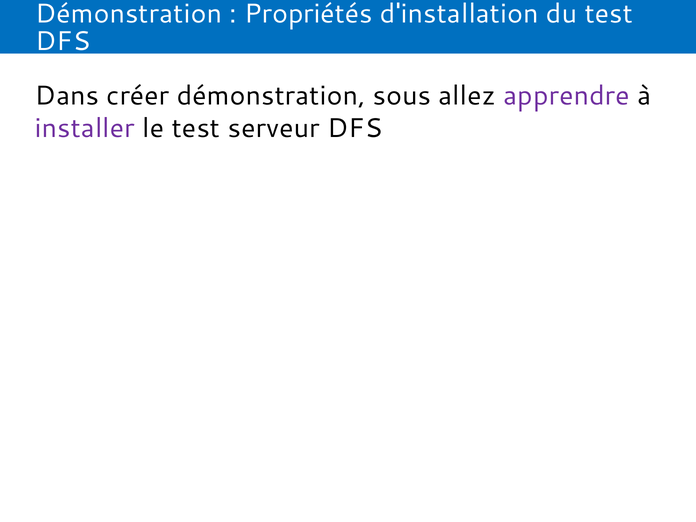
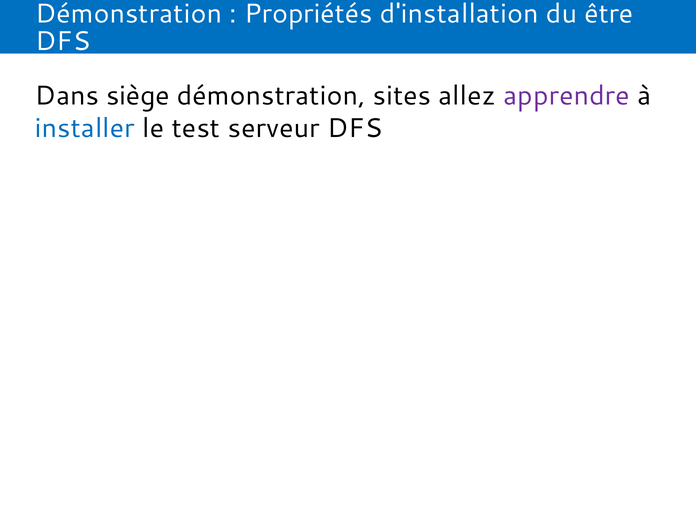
du test: test -> être (609, 14)
créer: créer -> siège (138, 96)
sous: sous -> sites (402, 96)
installer colour: purple -> blue (85, 128)
